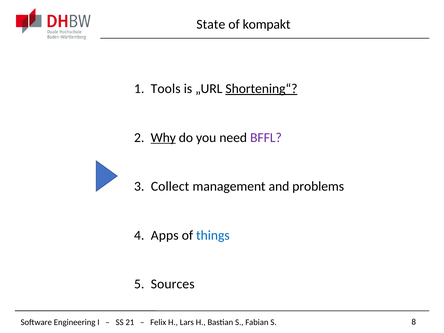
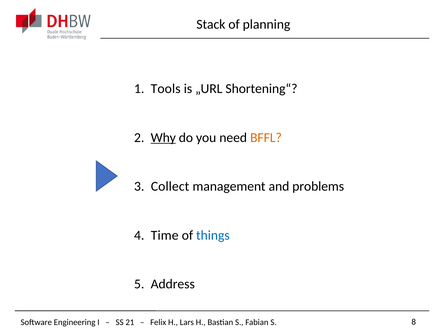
State: State -> Stack (211, 24)
kompakt: kompakt -> planning (267, 24)
Shortening“ underline: present -> none (261, 89)
BFFL colour: purple -> orange (266, 138)
Apps: Apps -> Time (165, 235)
Sources: Sources -> Address (173, 284)
